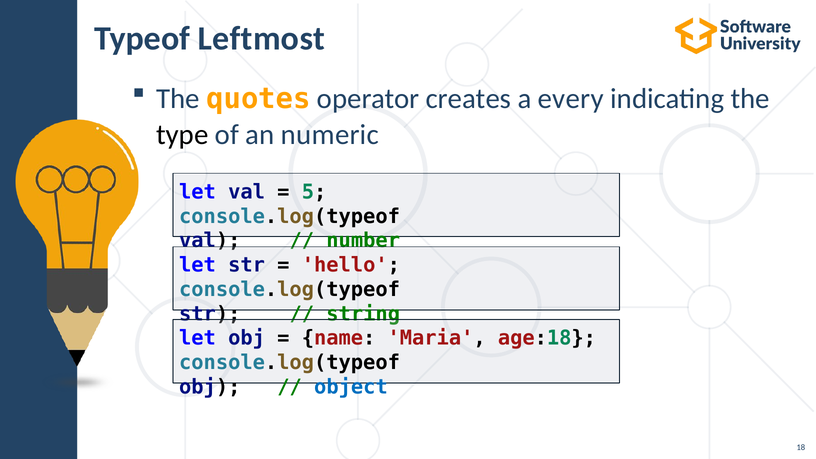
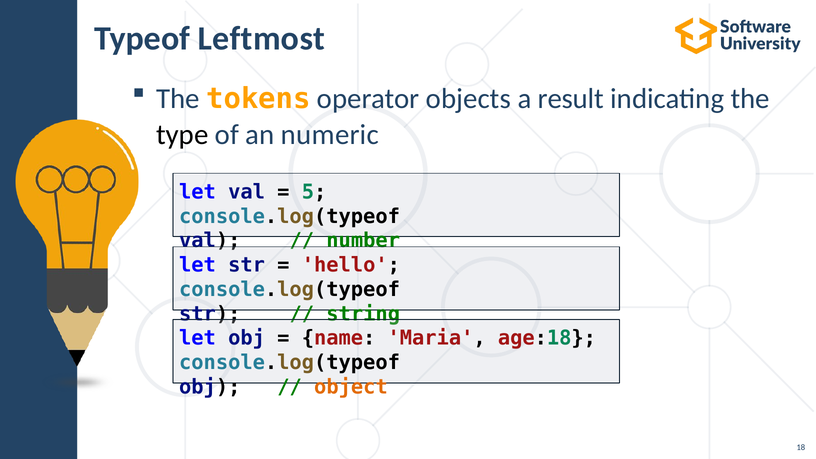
quotes: quotes -> tokens (258, 99)
creates: creates -> objects (468, 99)
every: every -> result (571, 99)
object colour: blue -> orange (351, 387)
